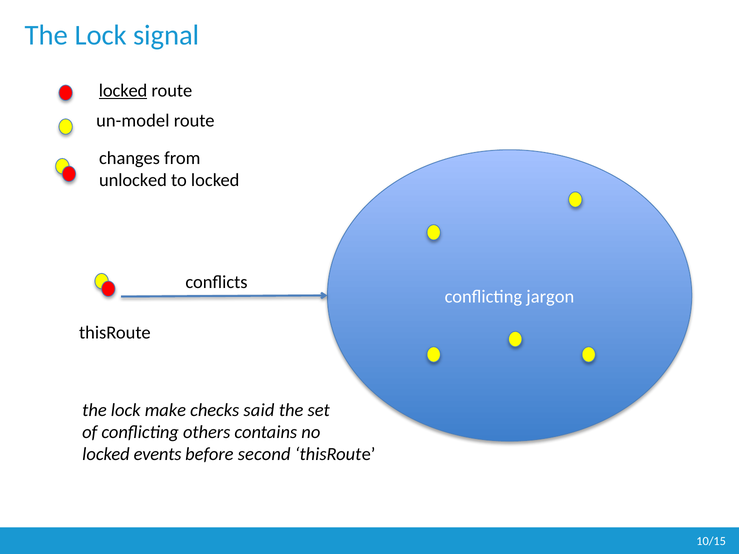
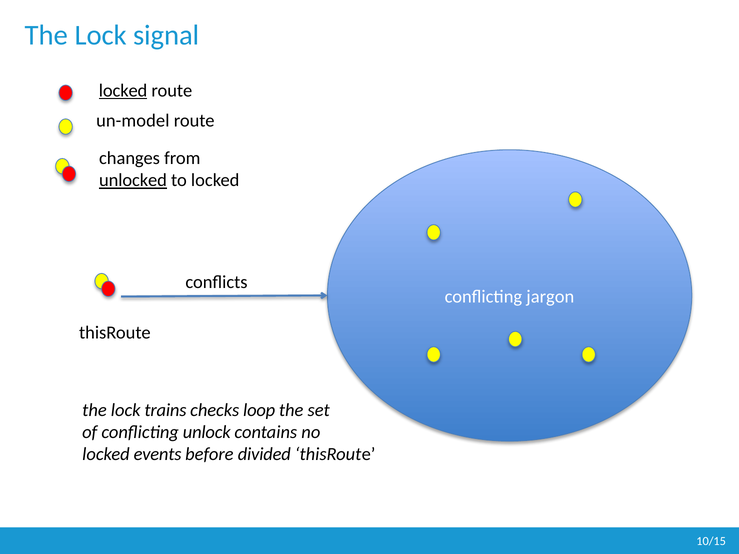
unlocked underline: none -> present (133, 180)
make: make -> trains (165, 410)
said: said -> loop (259, 410)
others: others -> unlock (207, 432)
second: second -> divided (264, 454)
